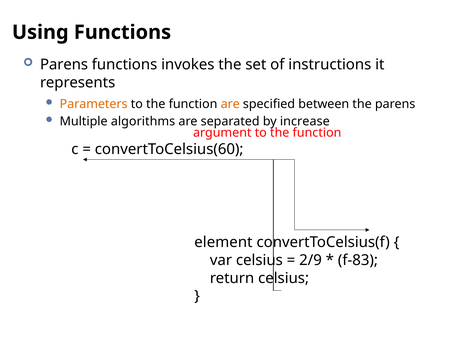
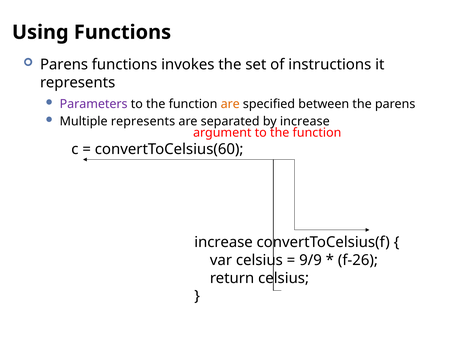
Parameters colour: orange -> purple (94, 104)
Multiple algorithms: algorithms -> represents (143, 121)
element: element -> increase (224, 242)
2/9: 2/9 -> 9/9 (311, 260)
f-83: f-83 -> f-26 (358, 260)
